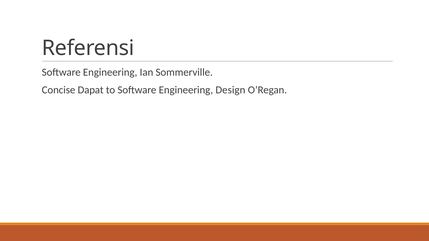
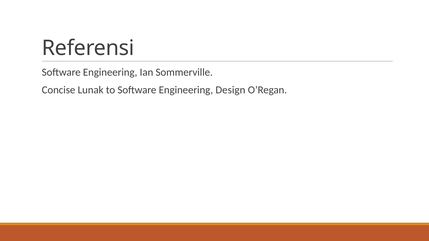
Dapat: Dapat -> Lunak (91, 90)
